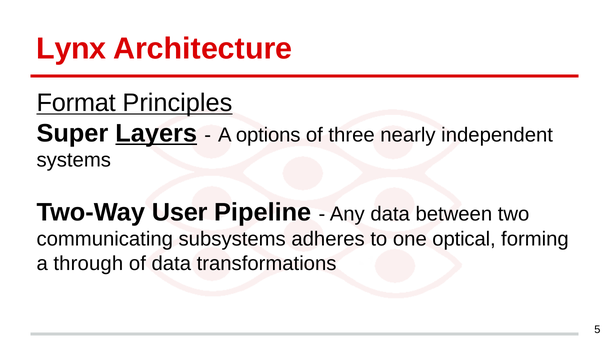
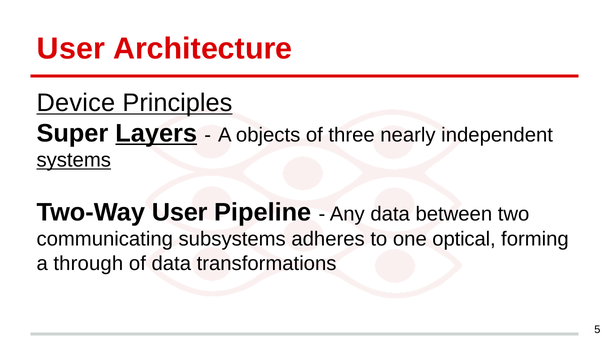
Lynx: Lynx -> User (71, 49)
Format: Format -> Device (76, 103)
options: options -> objects (268, 135)
systems underline: none -> present (74, 161)
